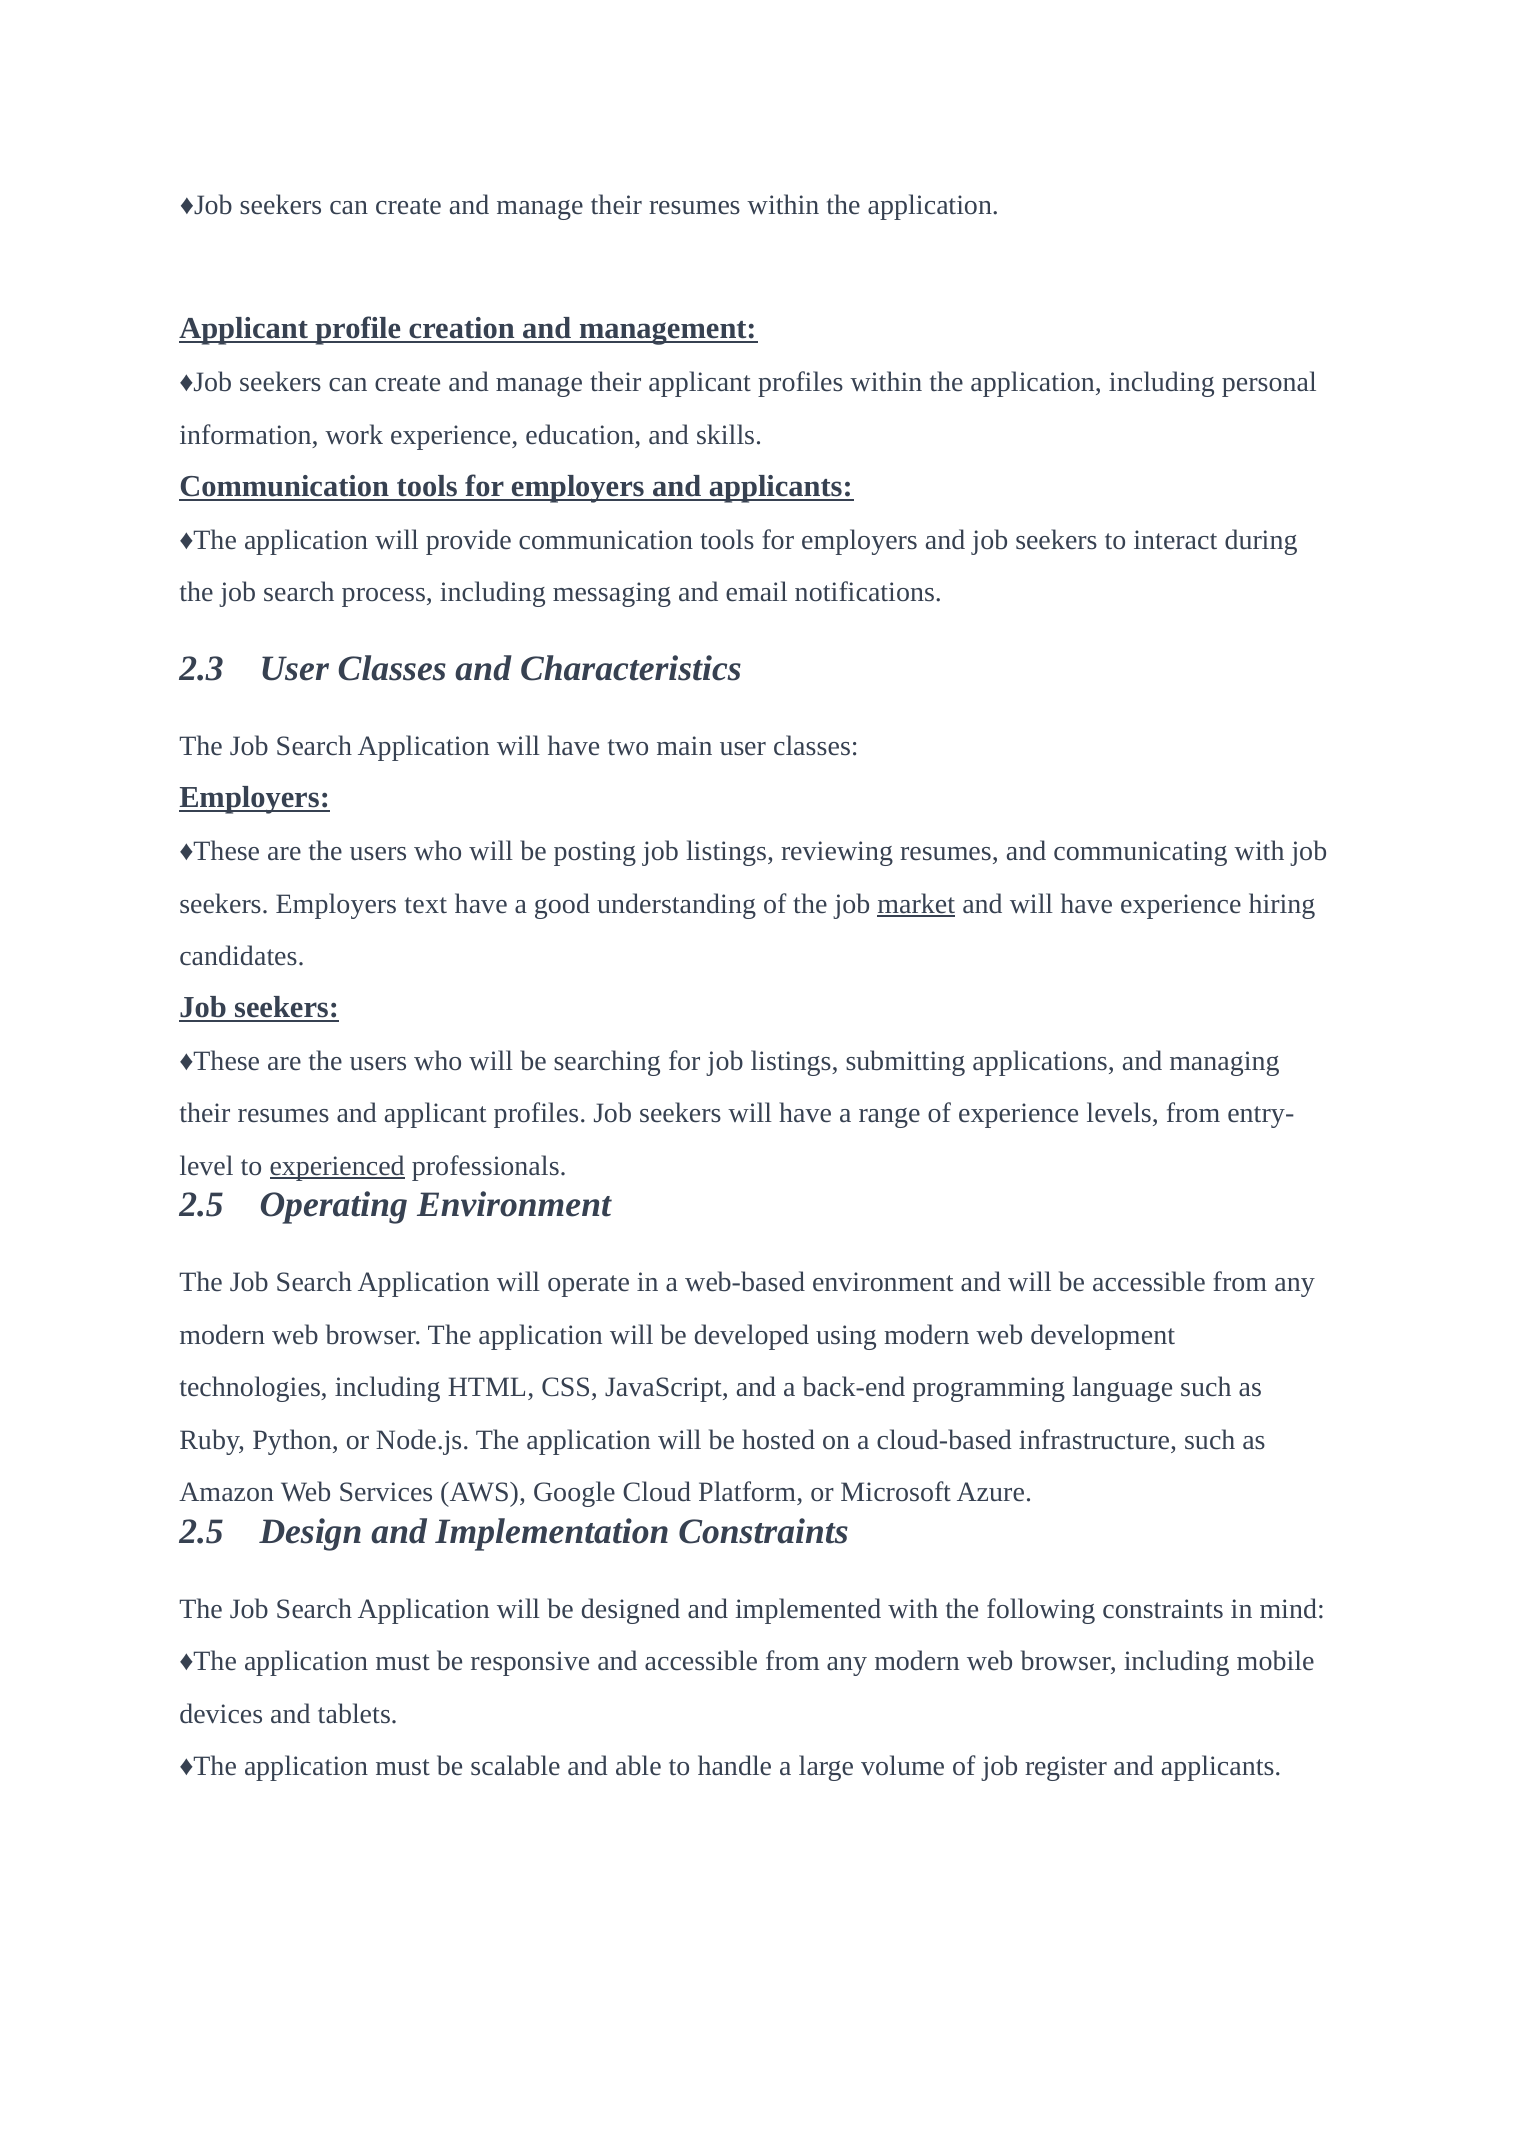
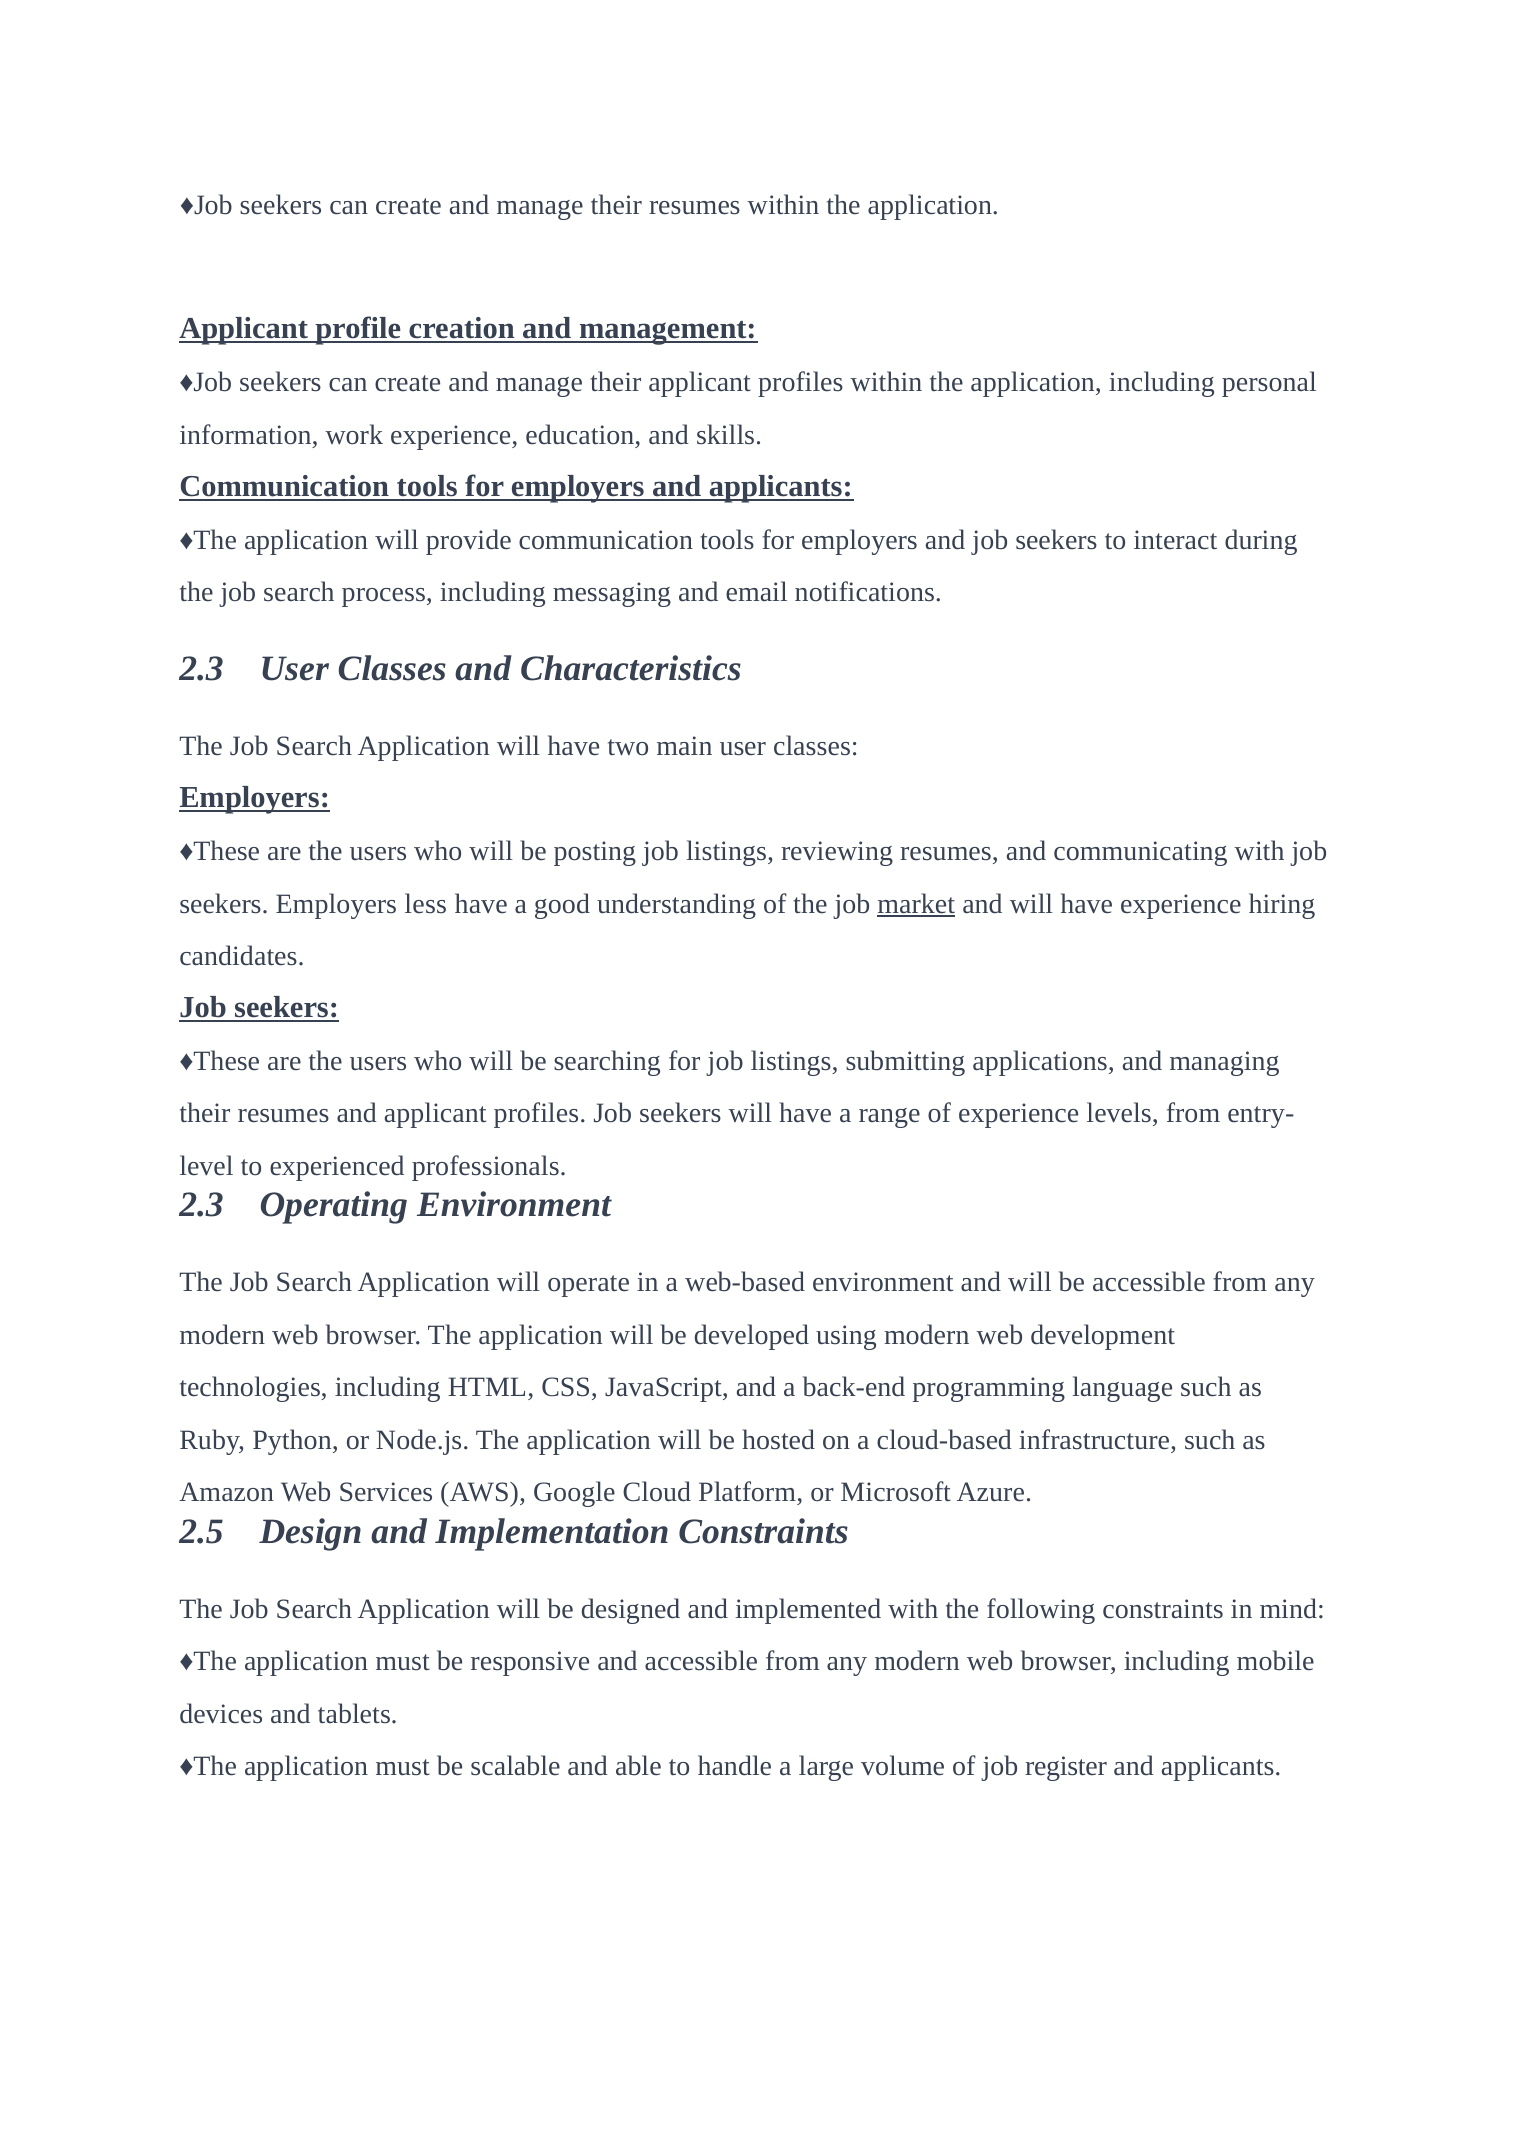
text: text -> less (426, 904)
experienced underline: present -> none (337, 1166)
2.5: 2.5 -> 2.3 (202, 1205)
